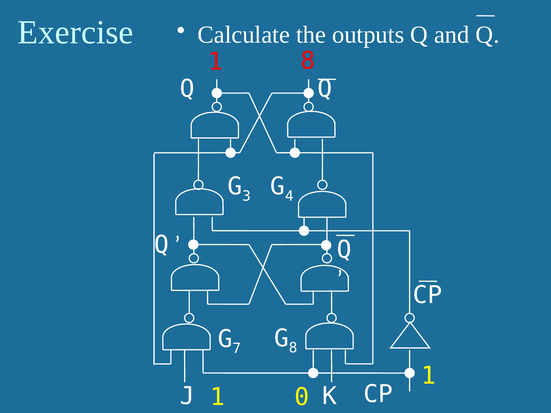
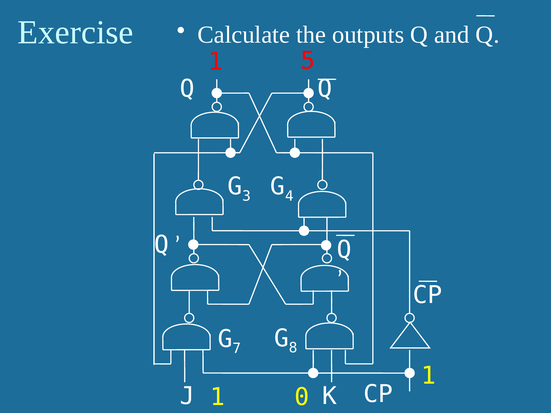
1 8: 8 -> 5 (308, 61)
